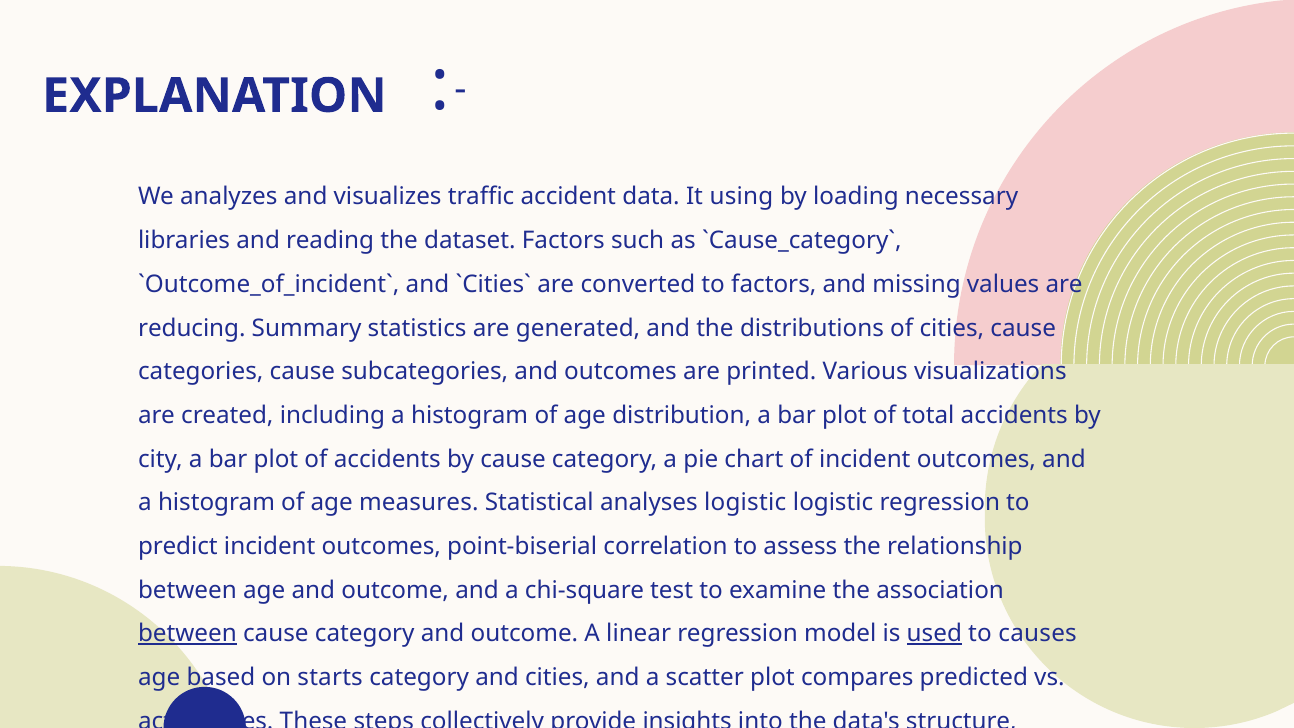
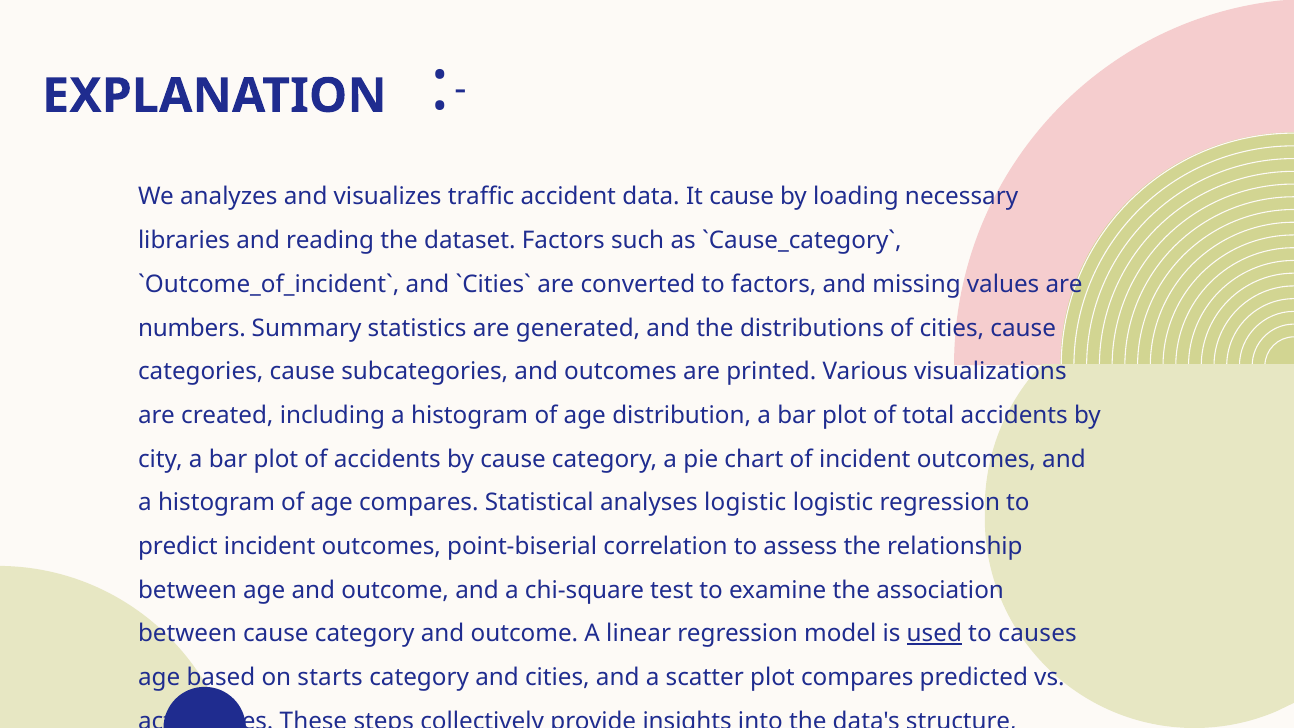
It using: using -> cause (742, 197)
reducing: reducing -> numbers (192, 328)
age measures: measures -> compares (419, 503)
between underline: present -> none (187, 634)
